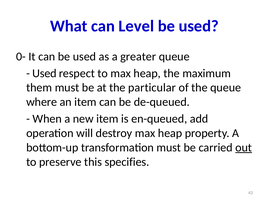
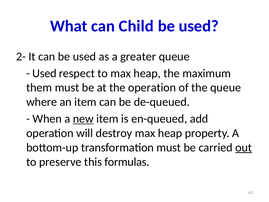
Level: Level -> Child (136, 26)
0-: 0- -> 2- (21, 56)
the particular: particular -> operation (152, 88)
new underline: none -> present (83, 119)
specifies: specifies -> formulas (127, 162)
